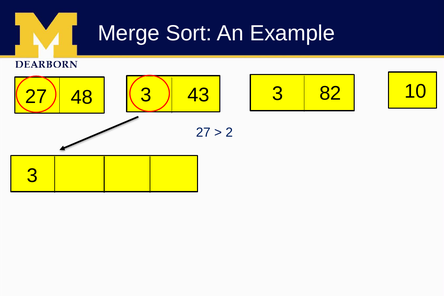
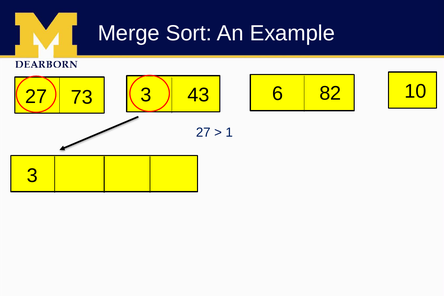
48: 48 -> 73 (82, 97)
43 3: 3 -> 6 (278, 94)
2: 2 -> 1 (229, 132)
